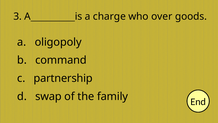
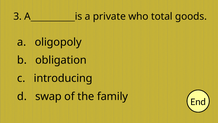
charge: charge -> private (109, 16)
over: over -> total (162, 16)
command: command -> obligation (61, 60)
partnership: partnership -> introducing (63, 78)
